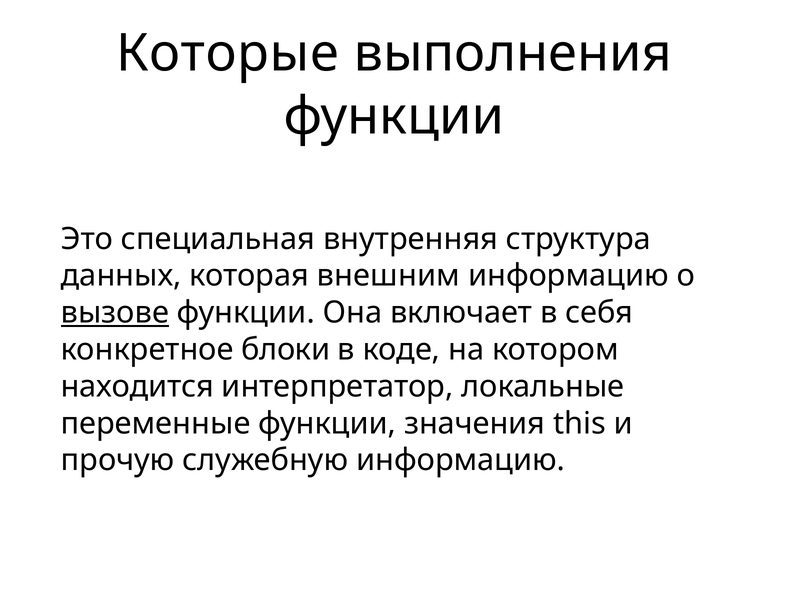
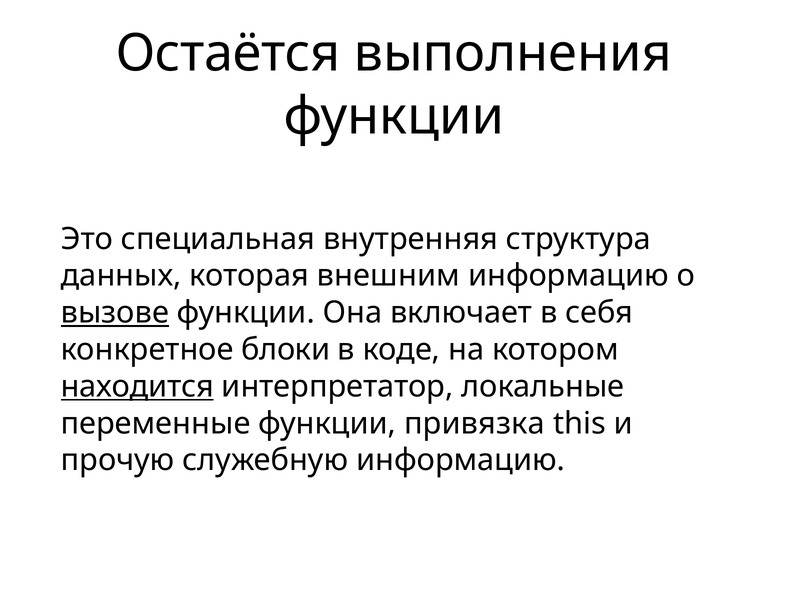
Которые: Которые -> Остаётся (228, 54)
находится underline: none -> present (137, 387)
значения: значения -> привязка (475, 423)
